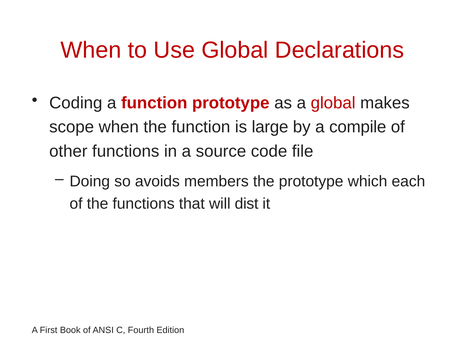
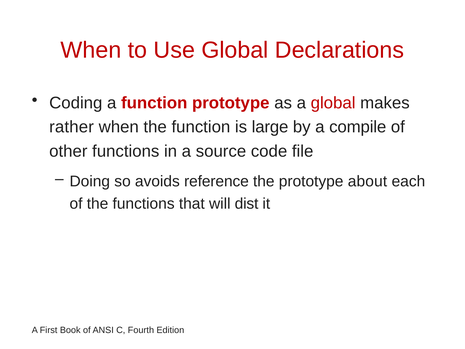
scope: scope -> rather (72, 127)
members: members -> reference (216, 181)
which: which -> about (367, 181)
